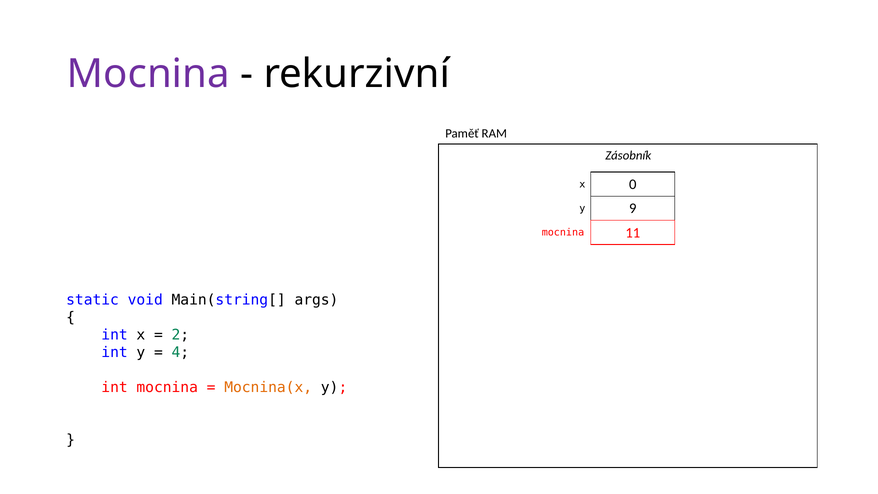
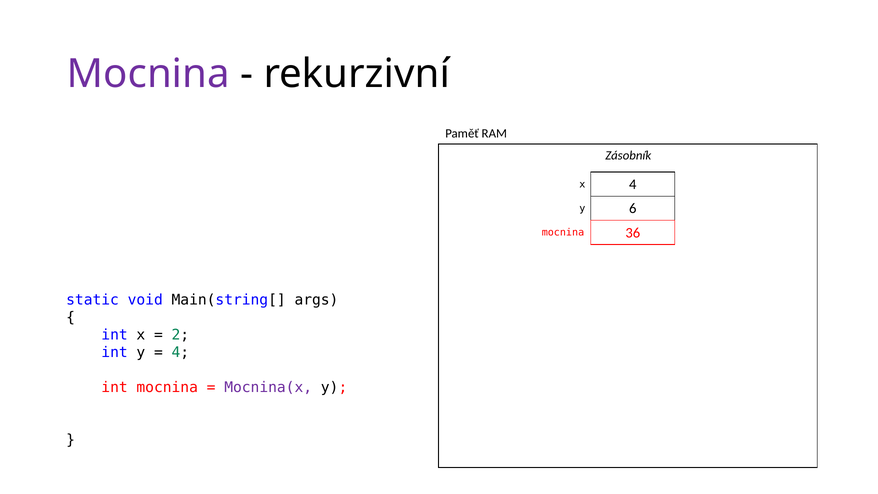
x 0: 0 -> 4 (633, 184)
9: 9 -> 6 (633, 209)
11: 11 -> 36 (633, 233)
Mocnina(x colour: orange -> purple (268, 387)
